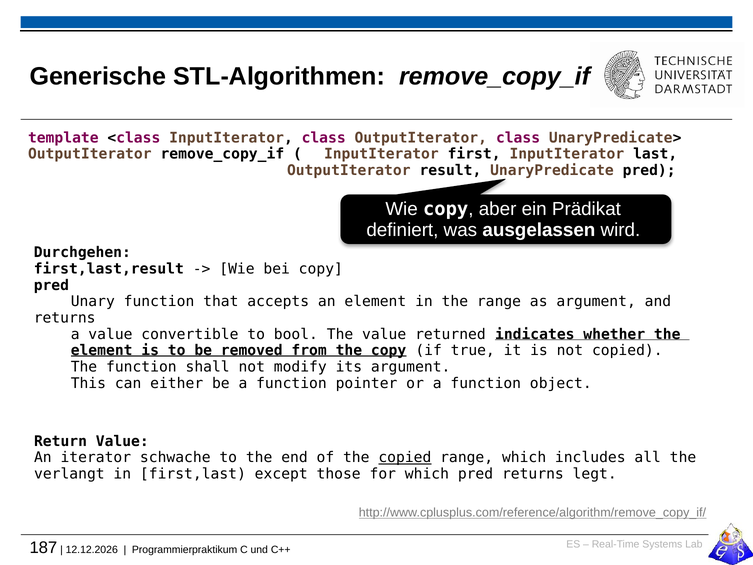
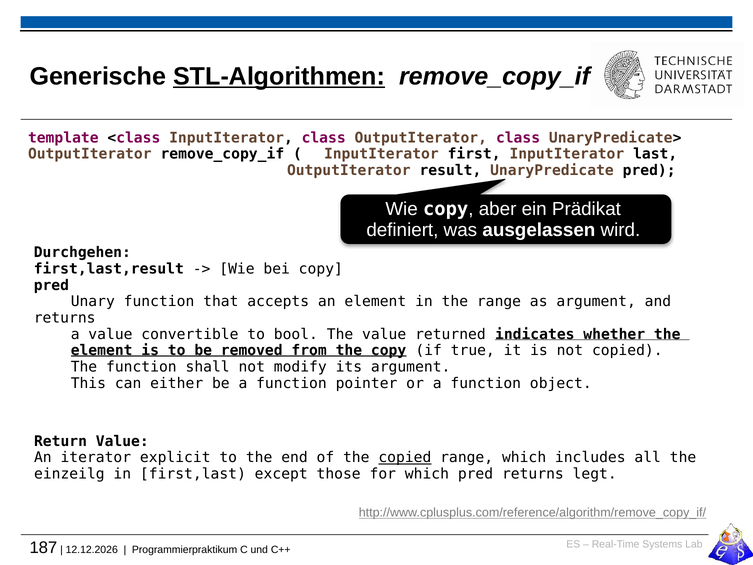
STL-Algorithmen underline: none -> present (279, 77)
schwache: schwache -> explicit (175, 457)
verlangt: verlangt -> einzeilg (69, 474)
